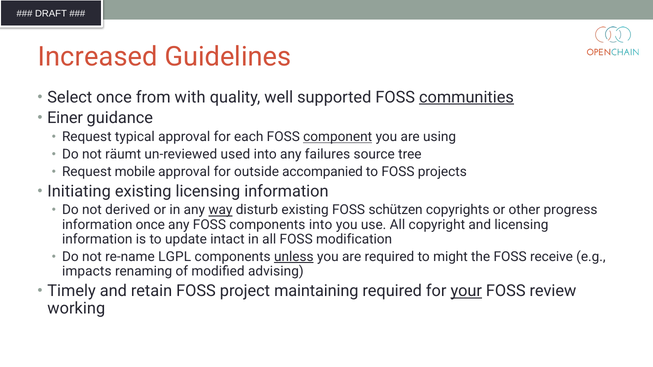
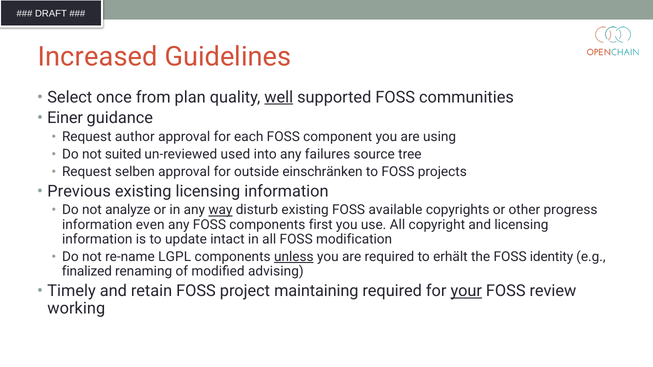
with: with -> plan (190, 97)
well underline: none -> present (279, 97)
communities underline: present -> none (466, 97)
typical: typical -> author (135, 137)
component underline: present -> none (338, 137)
räumt: räumt -> suited (123, 154)
mobile: mobile -> selben (135, 172)
accompanied: accompanied -> einschränken (323, 172)
Initiating: Initiating -> Previous (79, 191)
derived: derived -> analyze (128, 210)
schützen: schützen -> available (395, 210)
information once: once -> even (150, 225)
components into: into -> first (321, 225)
might: might -> erhält (450, 257)
receive: receive -> identity (552, 257)
impacts: impacts -> finalized (87, 272)
